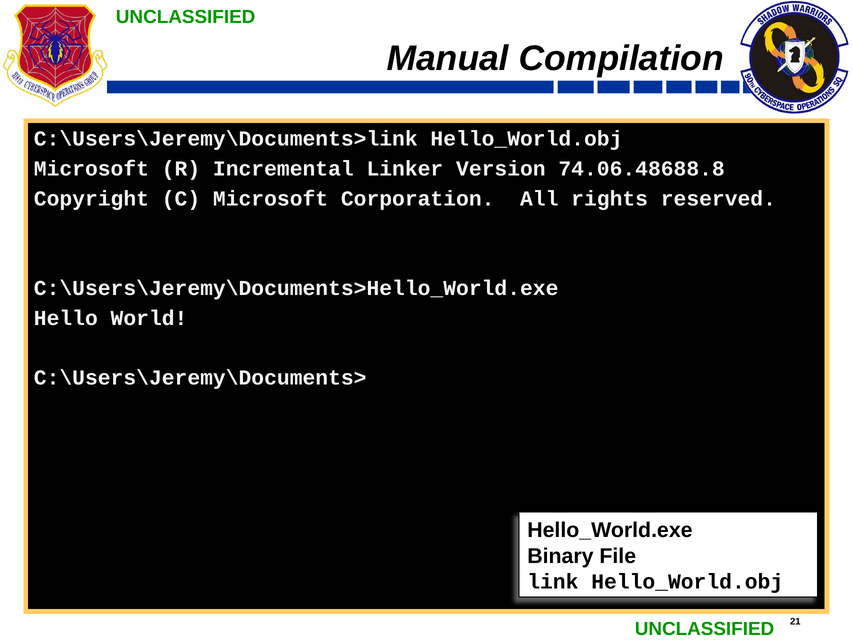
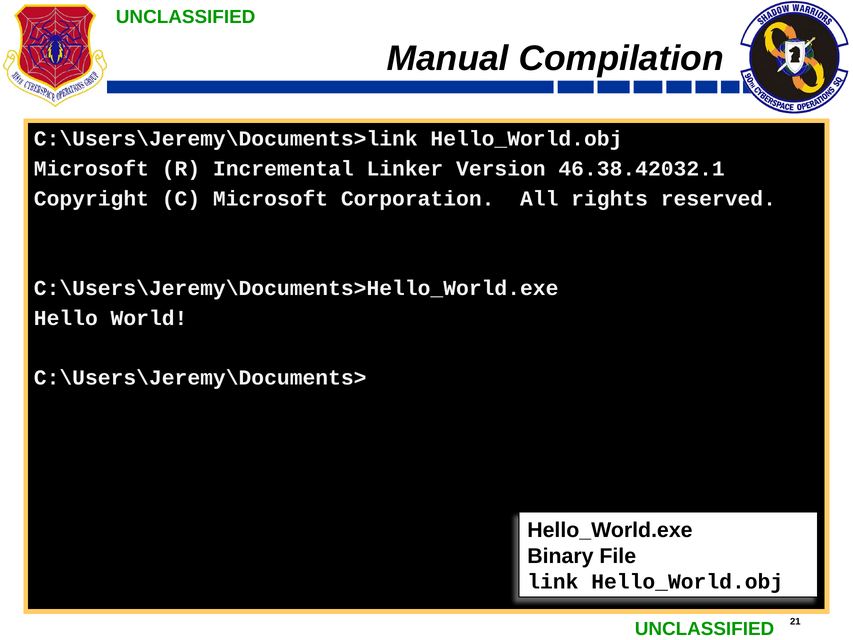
74.06.48688.8: 74.06.48688.8 -> 46.38.42032.1 (642, 169)
